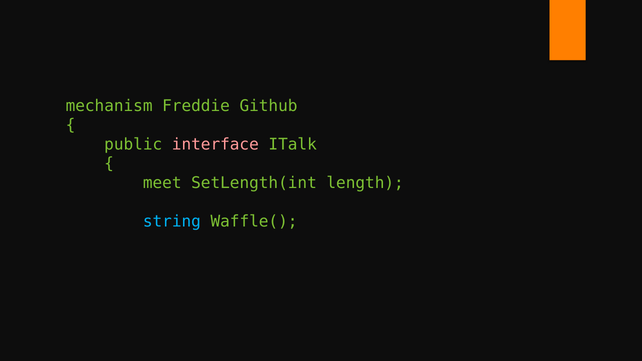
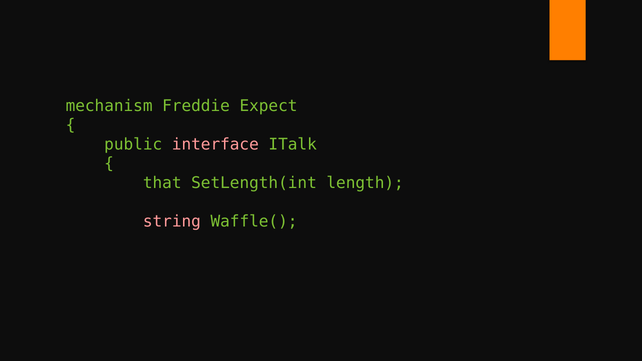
Github: Github -> Expect (268, 106)
meet: meet -> that (162, 183)
string colour: light blue -> pink (172, 221)
